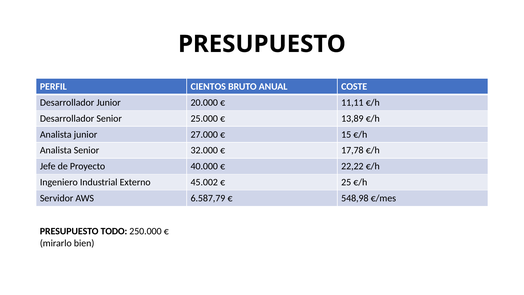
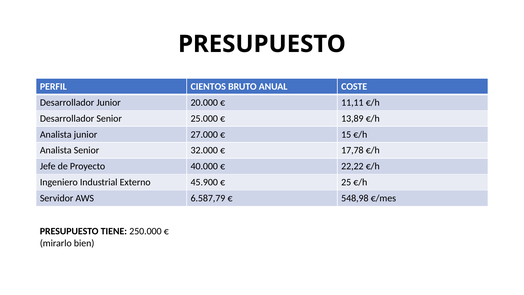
45.002: 45.002 -> 45.900 (204, 182)
TODO: TODO -> TIENE (114, 231)
